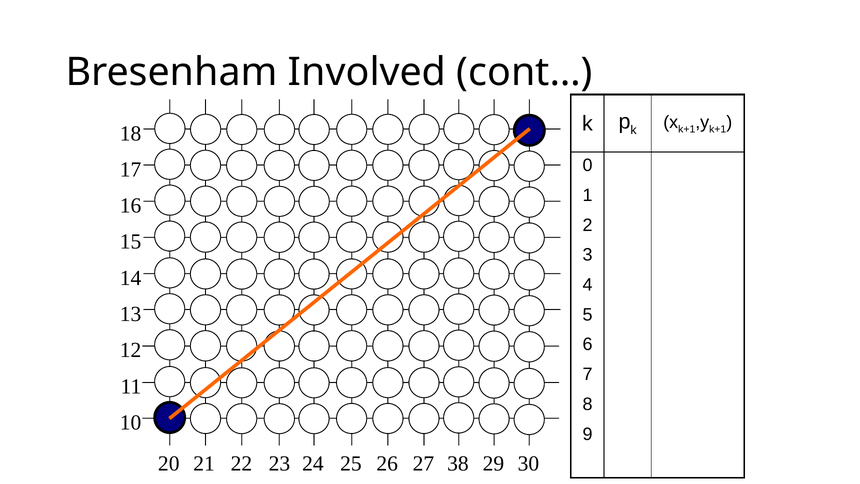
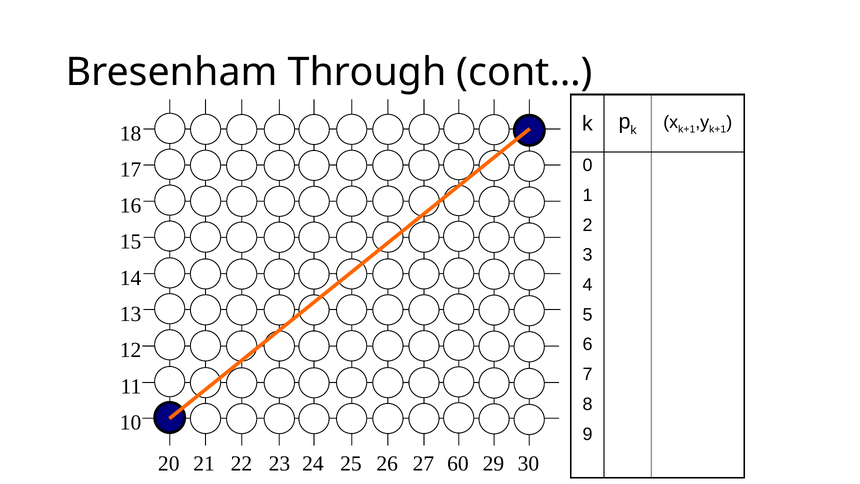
Involved: Involved -> Through (367, 72)
38: 38 -> 60 (458, 463)
